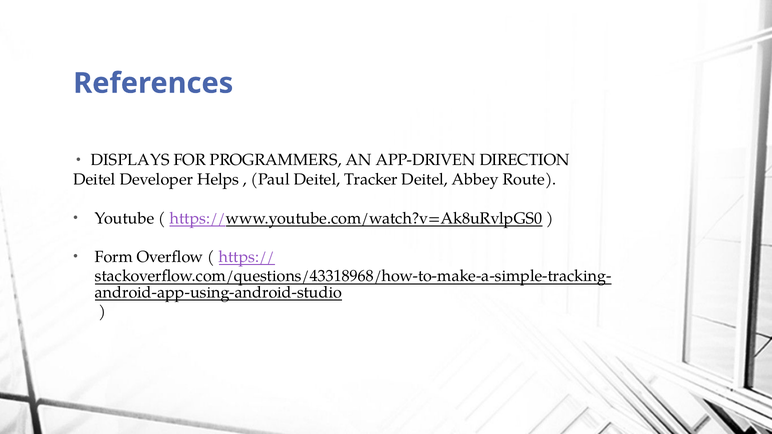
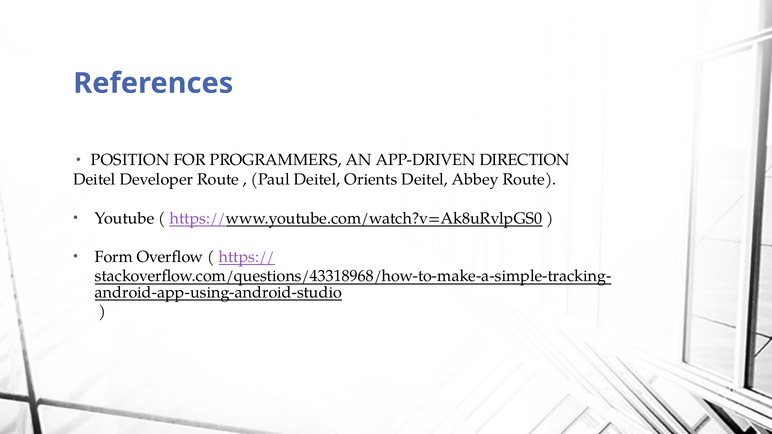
DISPLAYS: DISPLAYS -> POSITION (130, 160)
Developer Helps: Helps -> Route (218, 180)
Tracker: Tracker -> Orients (371, 180)
